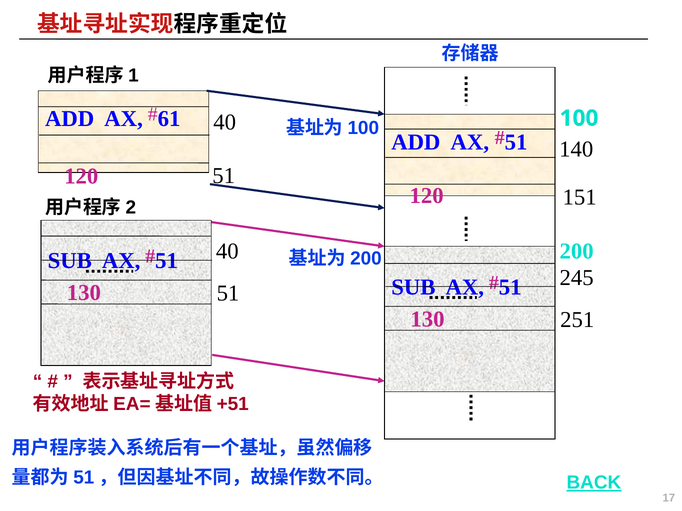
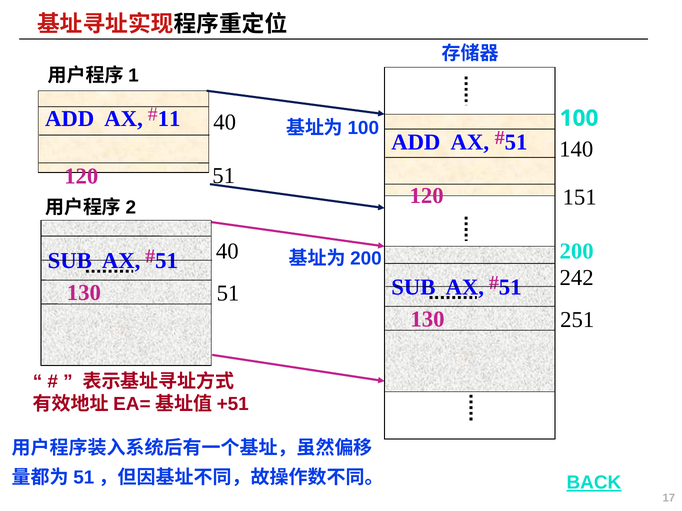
61: 61 -> 11 (169, 119)
245: 245 -> 242 (577, 278)
